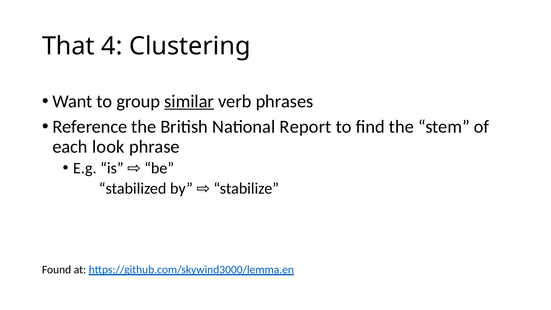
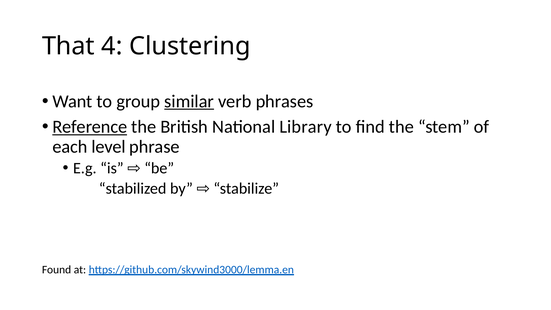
Reference underline: none -> present (90, 127)
Report: Report -> Library (306, 127)
look: look -> level (109, 147)
